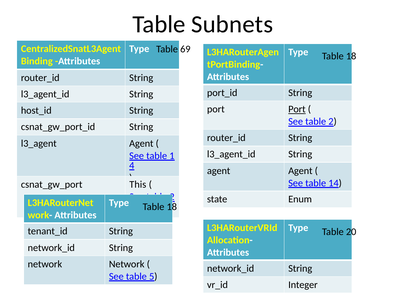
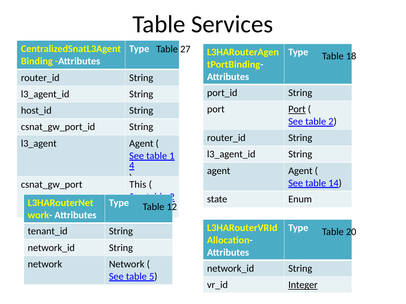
Subnets: Subnets -> Services (232, 24)
69: 69 -> 27 (185, 49)
18: 18 -> 12 (172, 207)
Integer underline: none -> present (303, 285)
